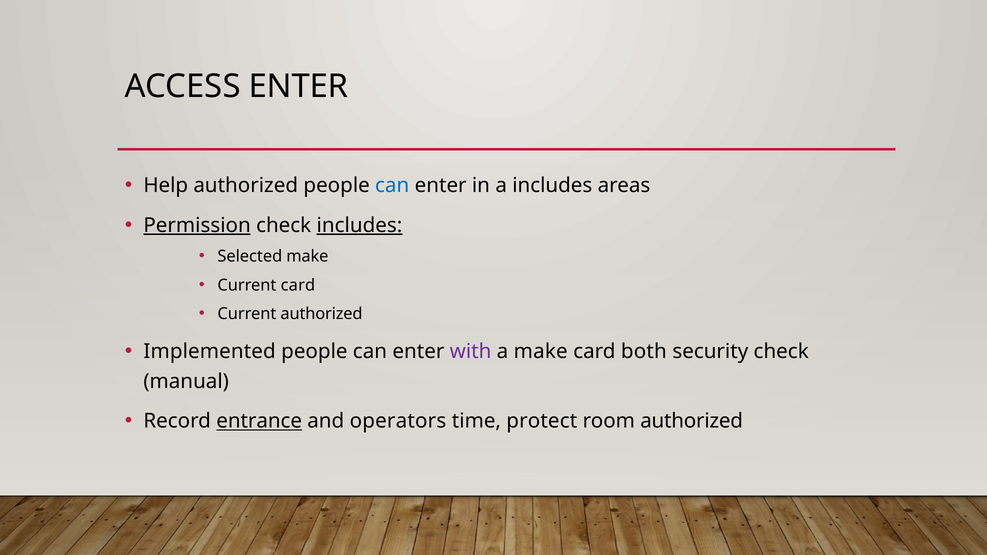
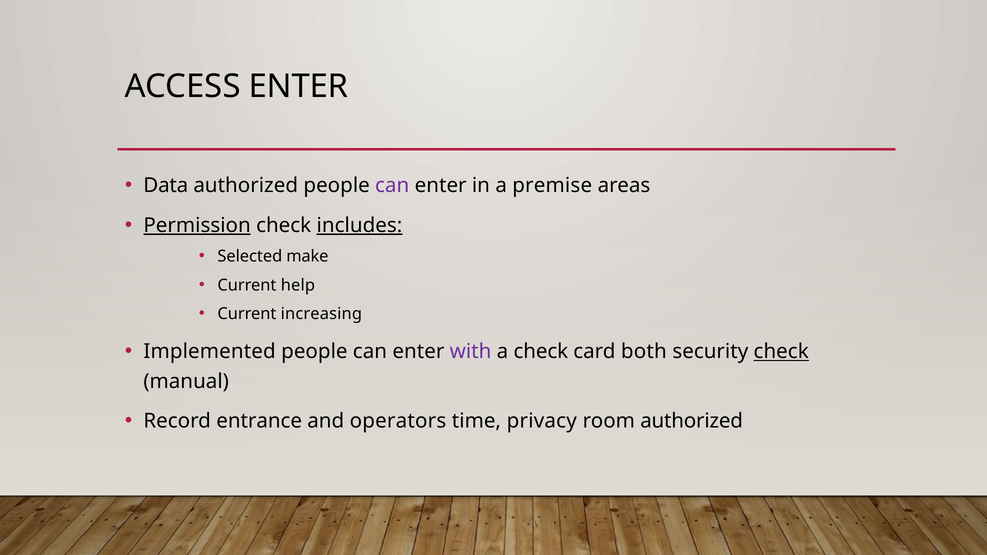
Help: Help -> Data (166, 186)
can colour: blue -> purple (392, 186)
a includes: includes -> premise (552, 186)
Current card: card -> help (298, 285)
Current authorized: authorized -> increasing (321, 314)
a make: make -> check (541, 352)
check underline: none -> present (781, 352)
entrance underline: present -> none (259, 421)
protect: protect -> privacy (542, 421)
